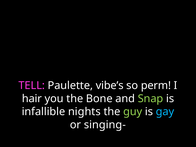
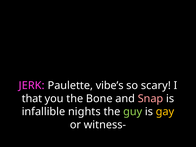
TELL: TELL -> JERK (32, 86)
perm: perm -> scary (156, 86)
hair: hair -> that (32, 99)
Snap colour: light green -> pink (150, 99)
gay colour: light blue -> yellow (165, 112)
singing-: singing- -> witness- (105, 125)
